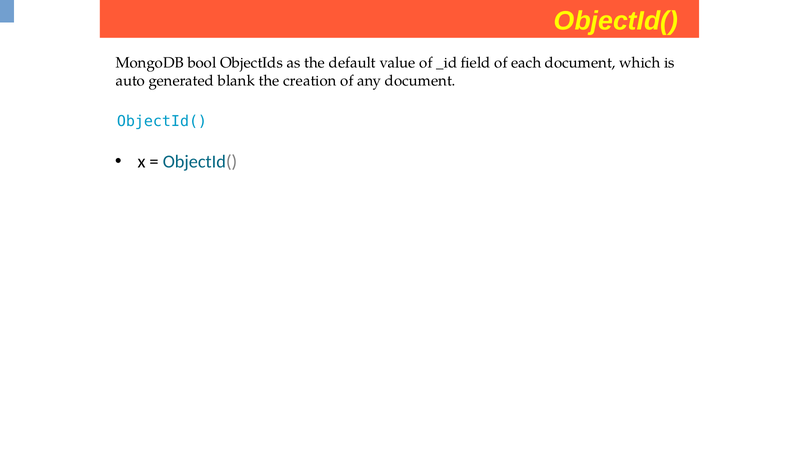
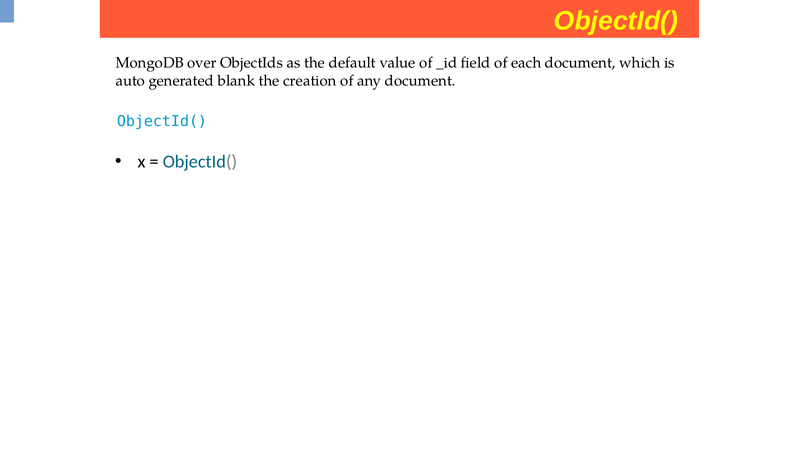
bool: bool -> over (202, 63)
